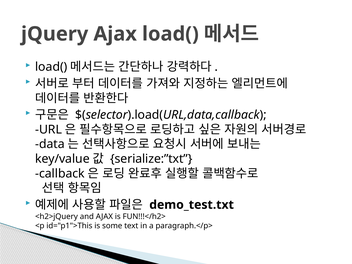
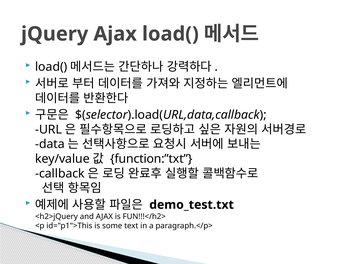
serialize:”txt: serialize:”txt -> function:”txt (151, 159)
